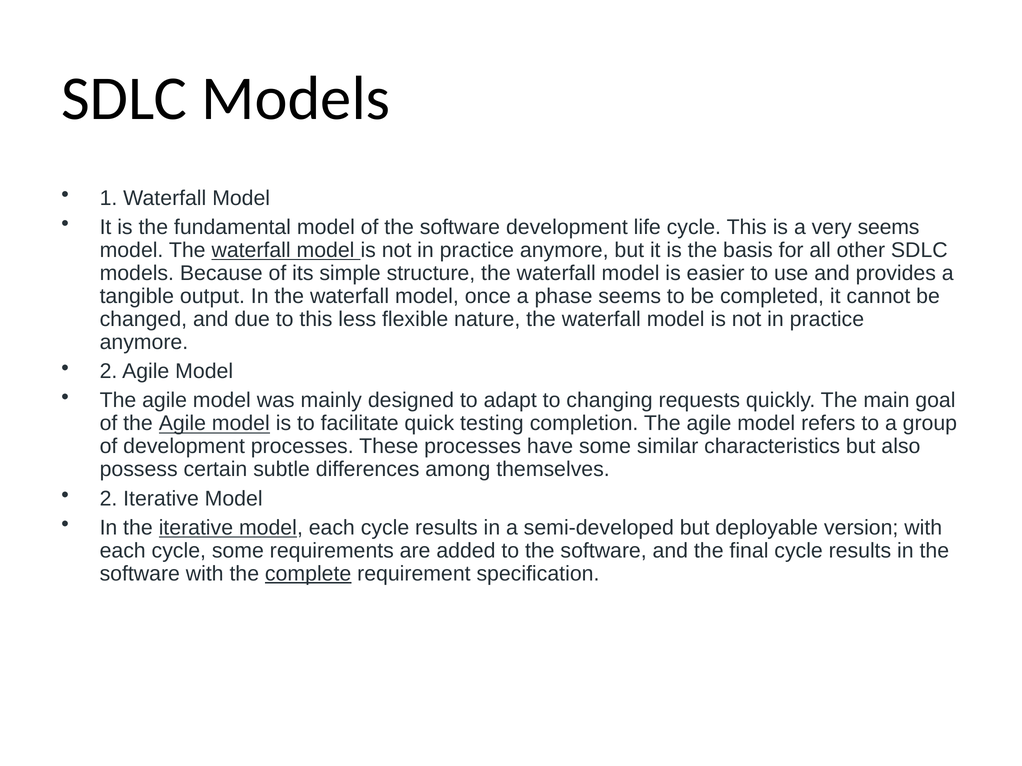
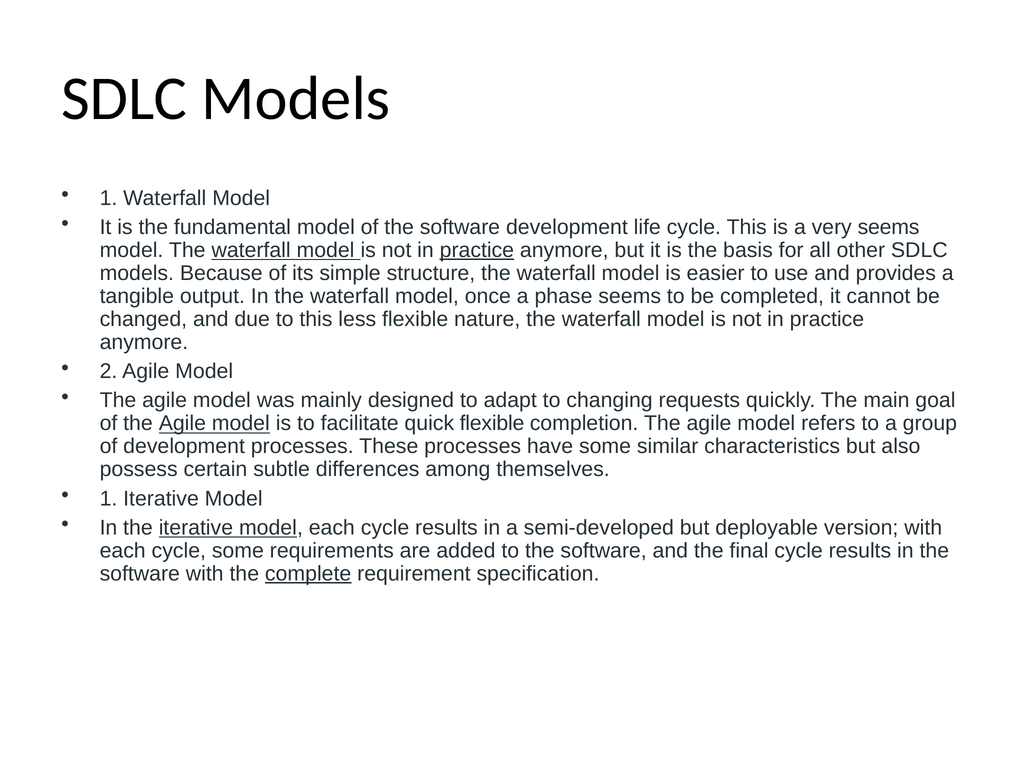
practice underline: none -> present (477, 250)
quick testing: testing -> flexible (492, 424)
2: 2 -> 1 (109, 499)
